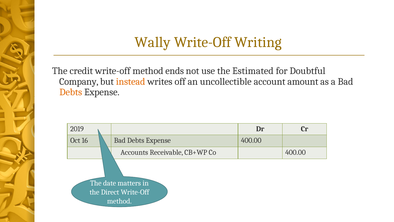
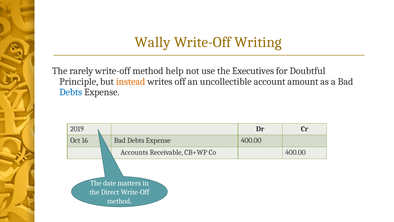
credit: credit -> rarely (81, 71)
ends: ends -> help (175, 71)
Estimated: Estimated -> Executives (253, 71)
Company: Company -> Principle (79, 81)
Debts colour: orange -> blue (71, 92)
